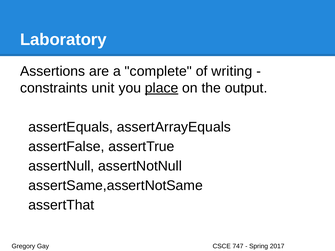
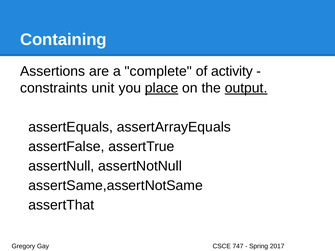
Laboratory: Laboratory -> Containing (63, 40)
writing: writing -> activity (232, 71)
output underline: none -> present (246, 88)
